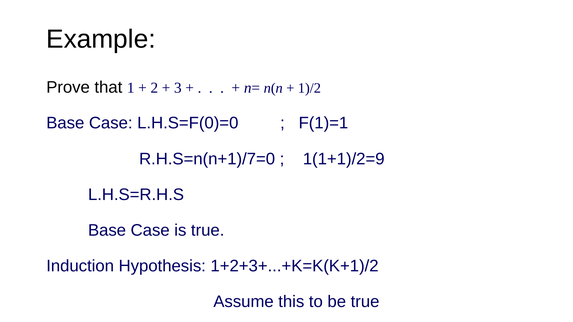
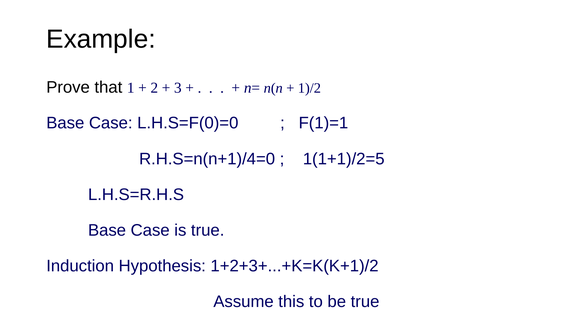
R.H.S=n(n+1)/7=0: R.H.S=n(n+1)/7=0 -> R.H.S=n(n+1)/4=0 (207, 159)
1(1+1)/2=9: 1(1+1)/2=9 -> 1(1+1)/2=5 (344, 159)
